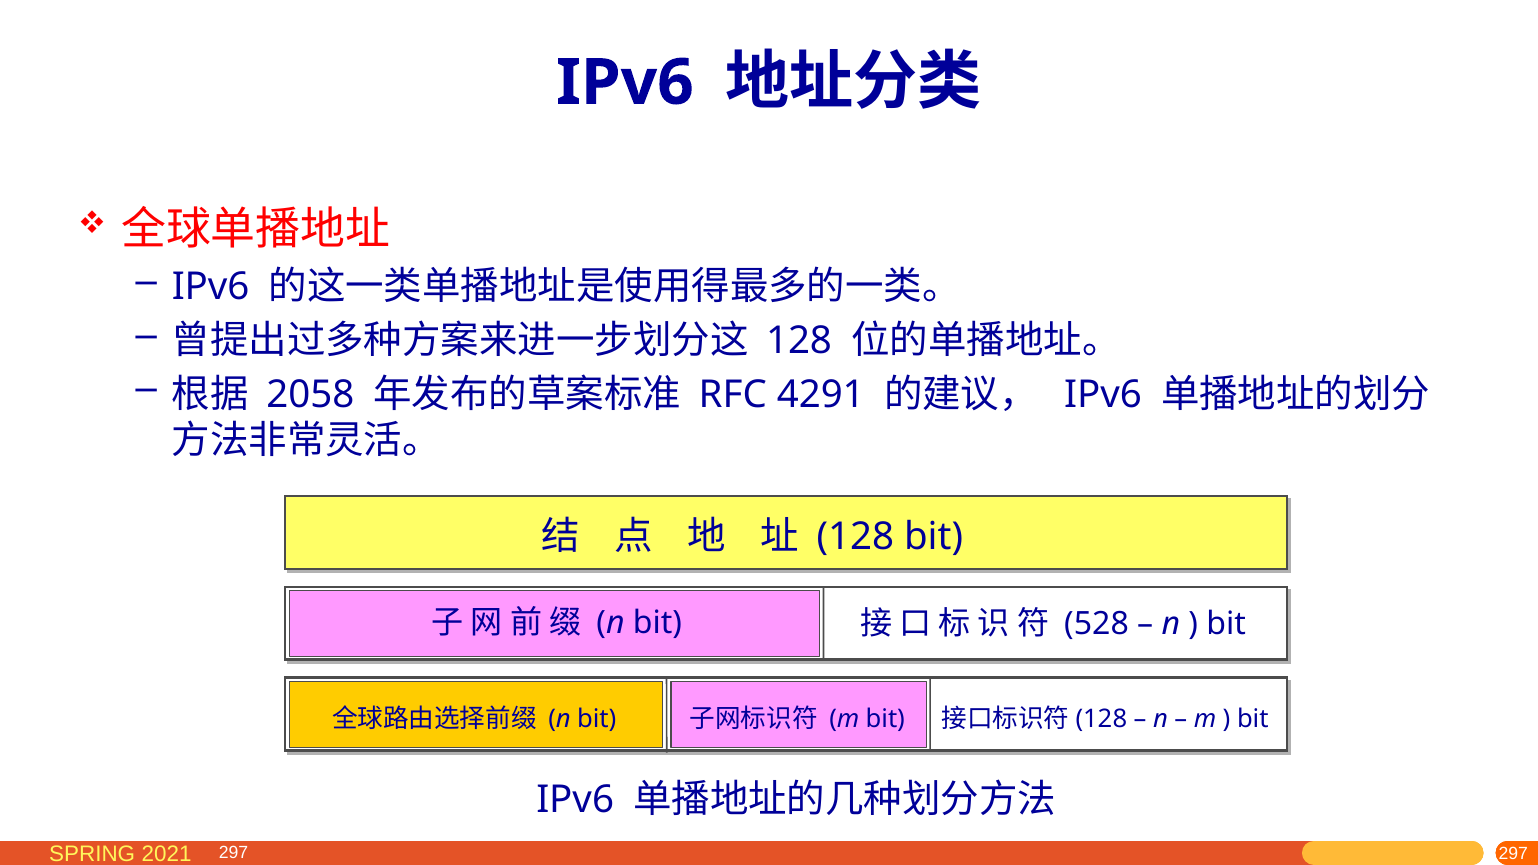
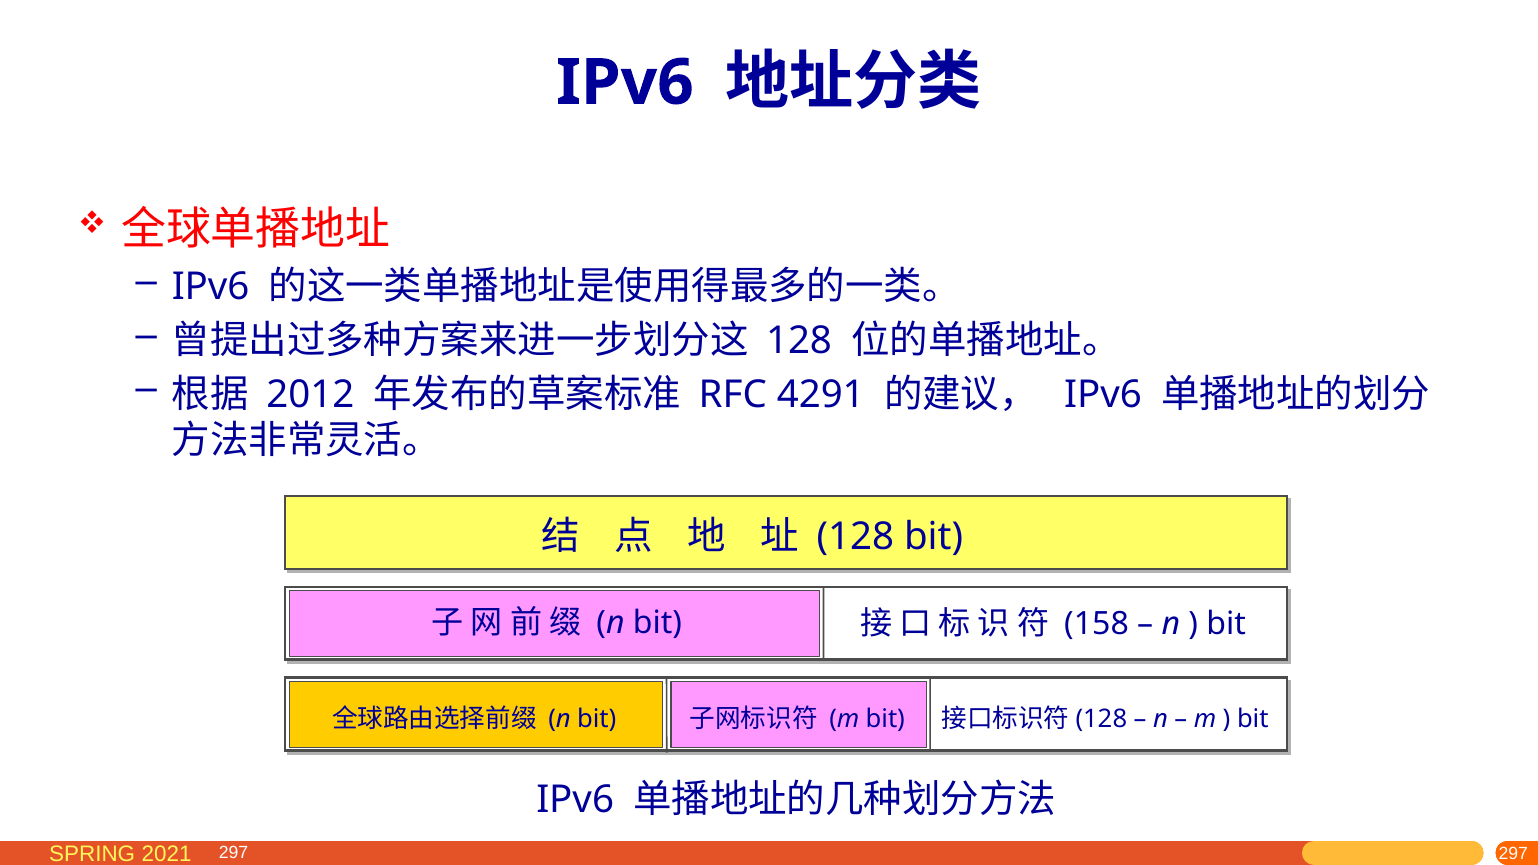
2058: 2058 -> 2012 (310, 395)
528: 528 -> 158 (1097, 624)
